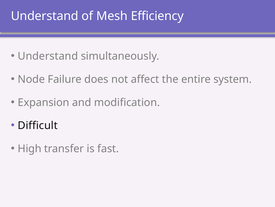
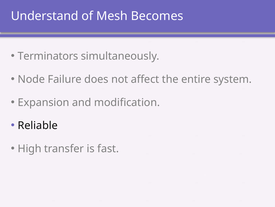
Efficiency: Efficiency -> Becomes (157, 16)
Understand: Understand -> Terminators (48, 56)
Difficult: Difficult -> Reliable (38, 125)
